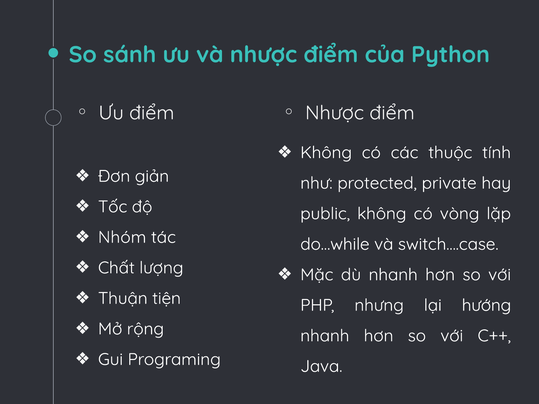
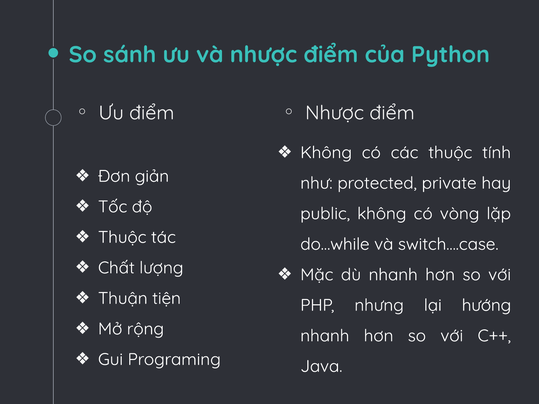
Nhóm: Nhóm -> Thuộc (122, 237)
